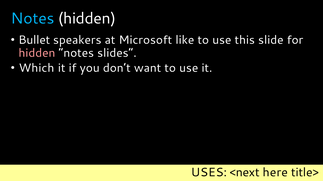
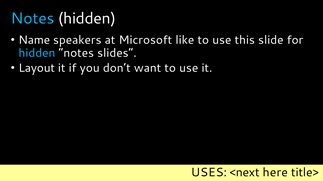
Bullet: Bullet -> Name (34, 40)
hidden colour: pink -> light blue (37, 53)
Which: Which -> Layout (37, 68)
